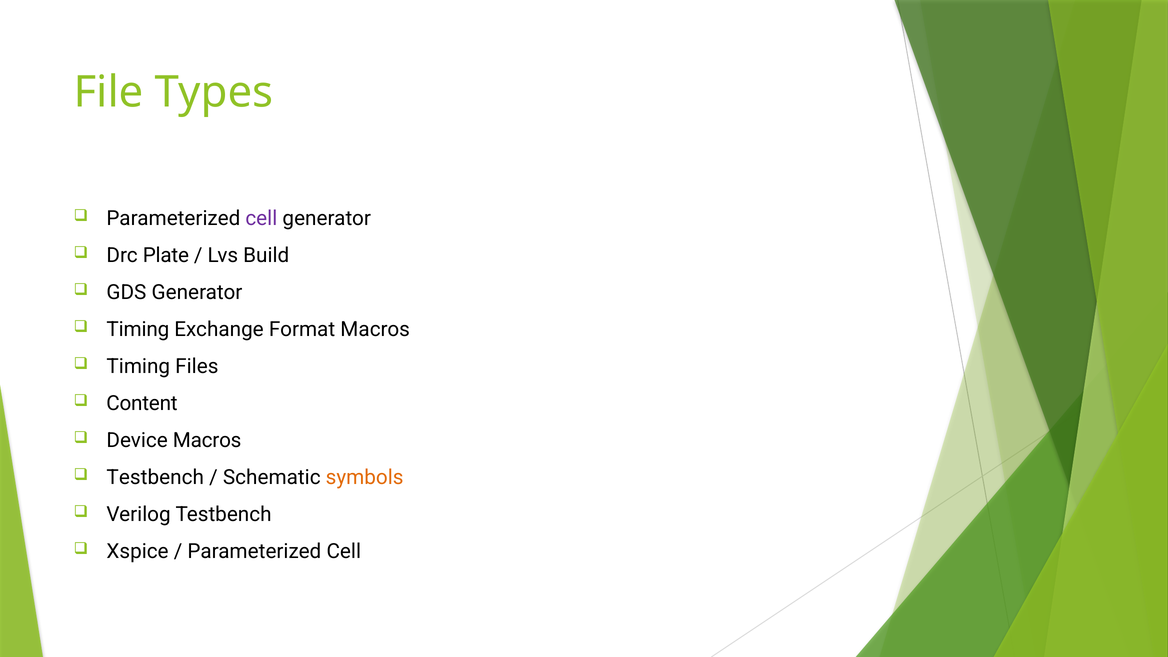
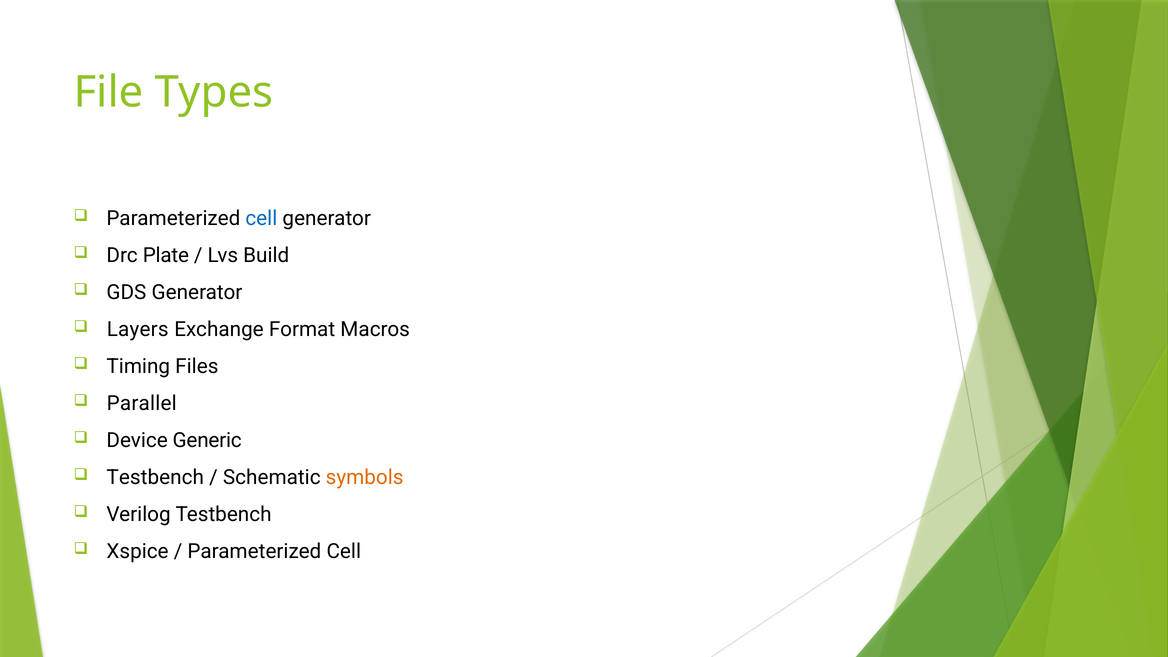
cell colour: purple -> blue (261, 219)
Timing: Timing -> Layers (138, 330)
Content: Content -> Parallel (142, 404)
Device Macros: Macros -> Generic (207, 441)
